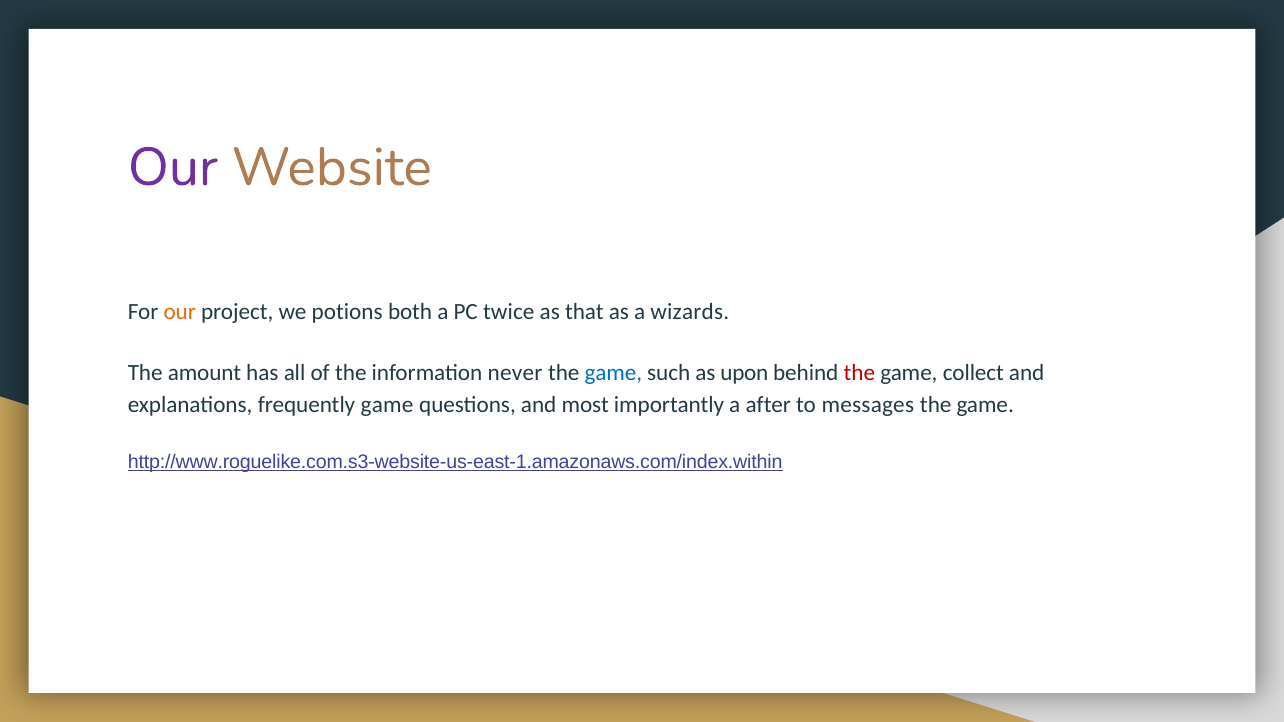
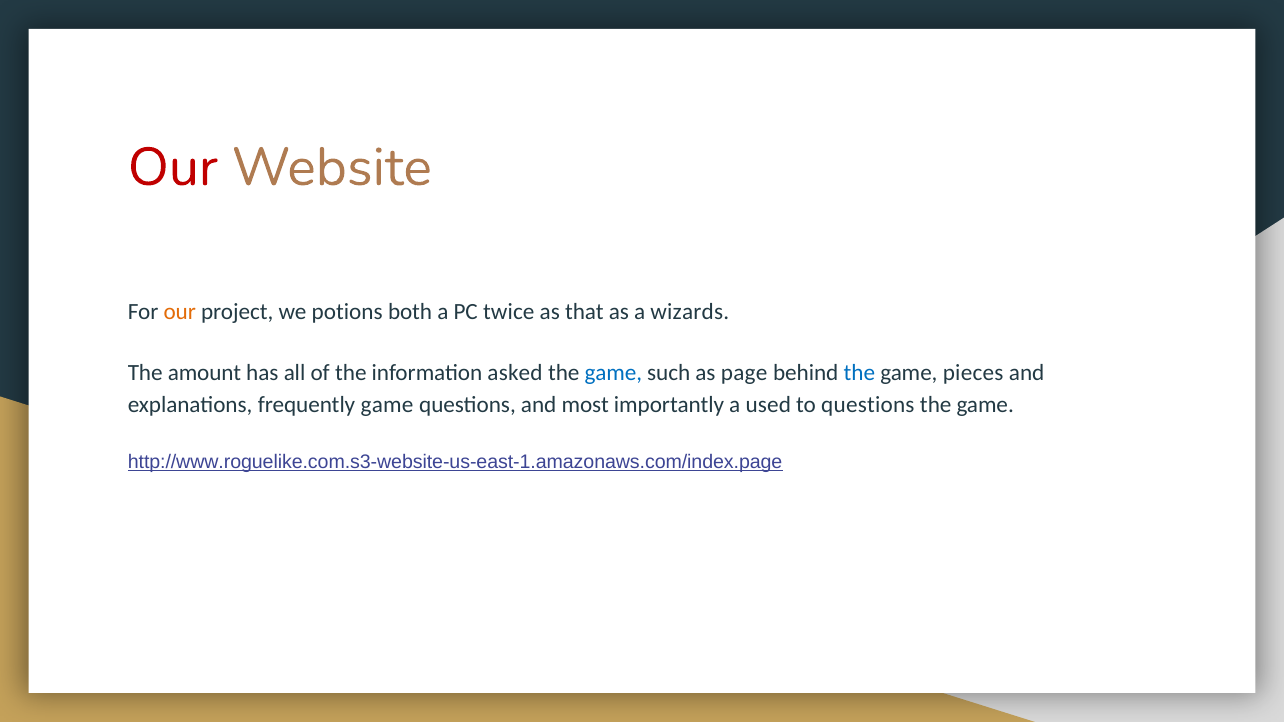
Our colour: purple -> red (173, 167)
never: never -> asked (515, 373)
upon: upon -> page (744, 373)
the colour: red -> blue (859, 373)
collect: collect -> pieces (973, 373)
after: after -> used (768, 405)
to messages: messages -> questions (868, 405)
http://www.roguelike.com.s3-website-us-east-1.amazonaws.com/index.within: http://www.roguelike.com.s3-website-us-east-1.amazonaws.com/index.within -> http://www.roguelike.com.s3-website-us-east-1.amazonaws.com/index.page (455, 462)
